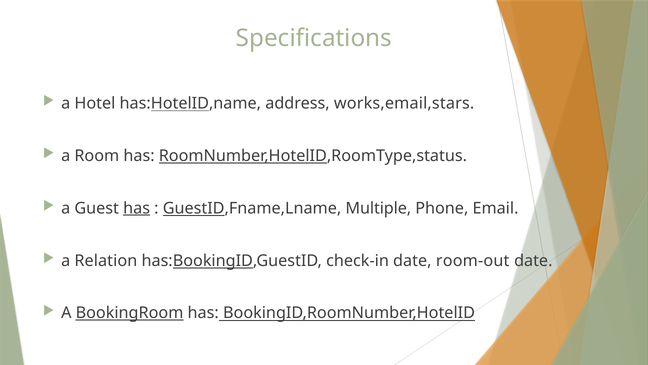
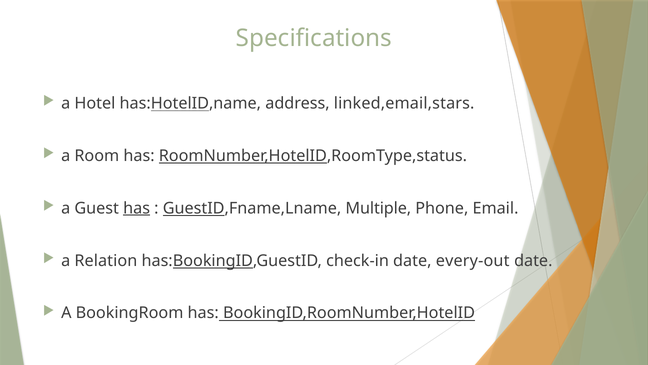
works,email,stars: works,email,stars -> linked,email,stars (404, 103)
room-out: room-out -> every-out (473, 260)
BookingRoom underline: present -> none (130, 313)
